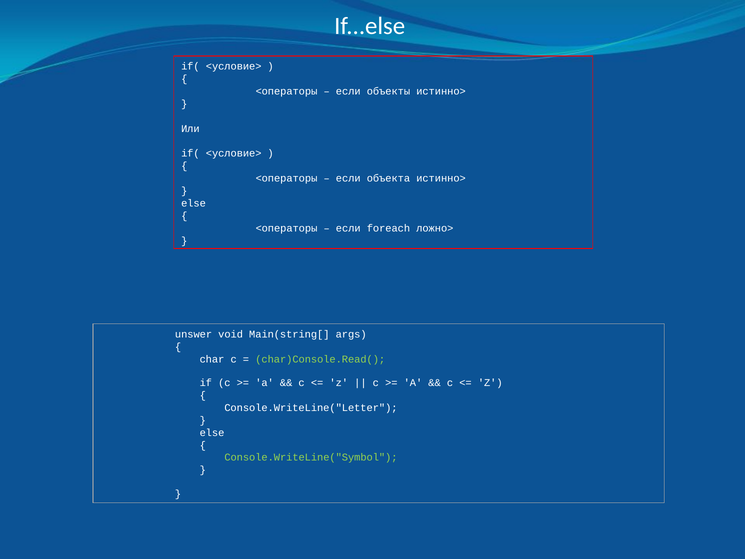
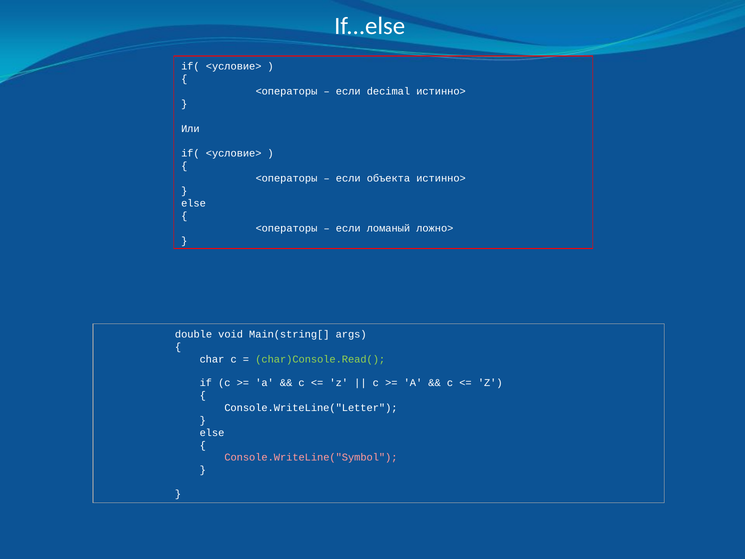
объекты: объекты -> decimal (388, 91)
foreach: foreach -> ломаный (388, 228)
unswer: unswer -> double (194, 334)
Console.WriteLine("Symbol colour: light green -> pink (311, 457)
